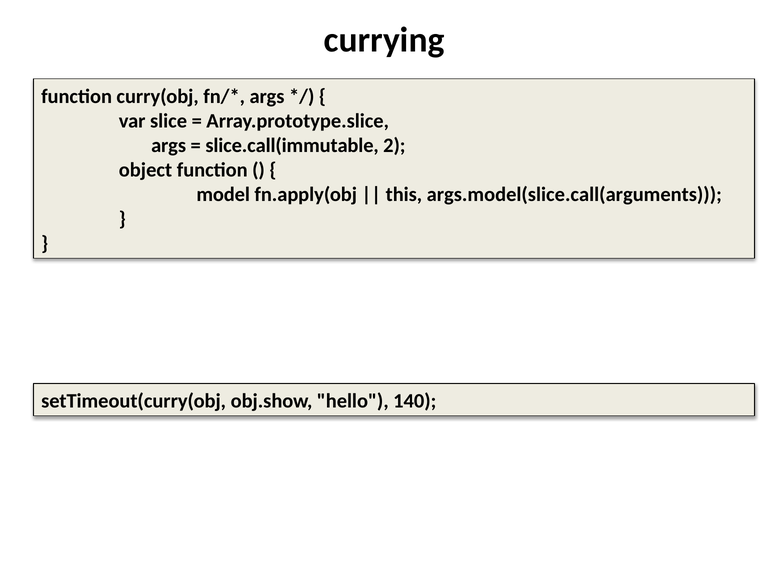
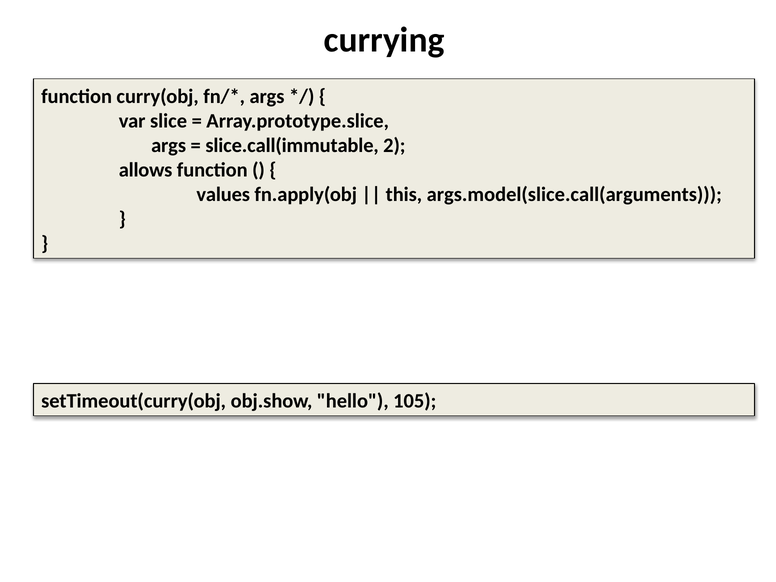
object: object -> allows (146, 170)
model: model -> values (223, 195)
140: 140 -> 105 (415, 401)
